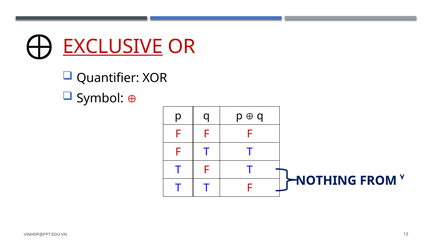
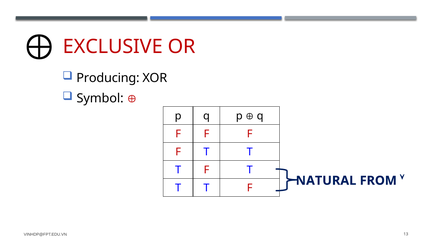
EXCLUSIVE underline: present -> none (113, 47)
Quantifier: Quantifier -> Producing (108, 78)
NOTHING: NOTHING -> NATURAL (326, 181)
